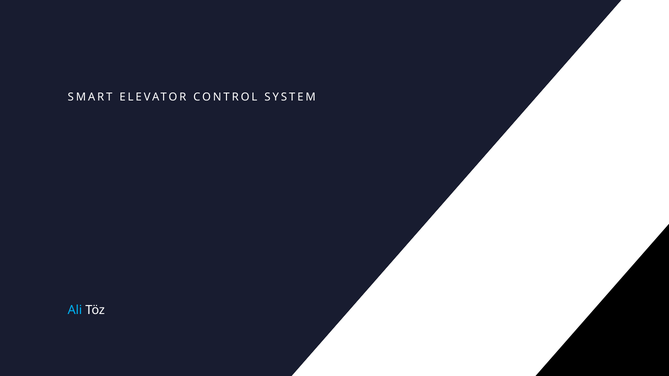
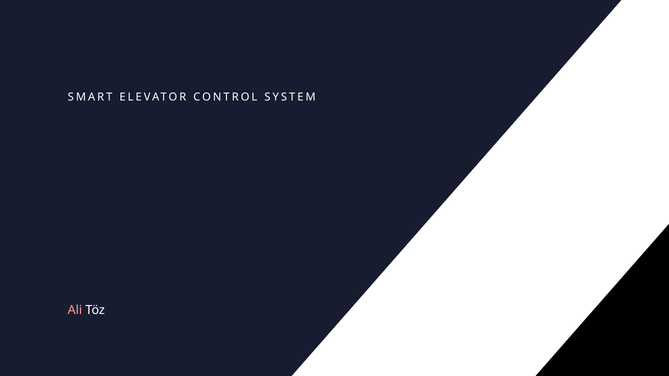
Ali colour: light blue -> pink (75, 310)
